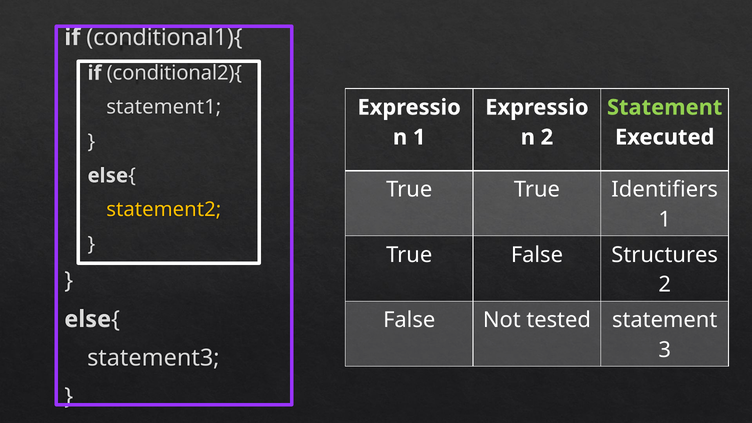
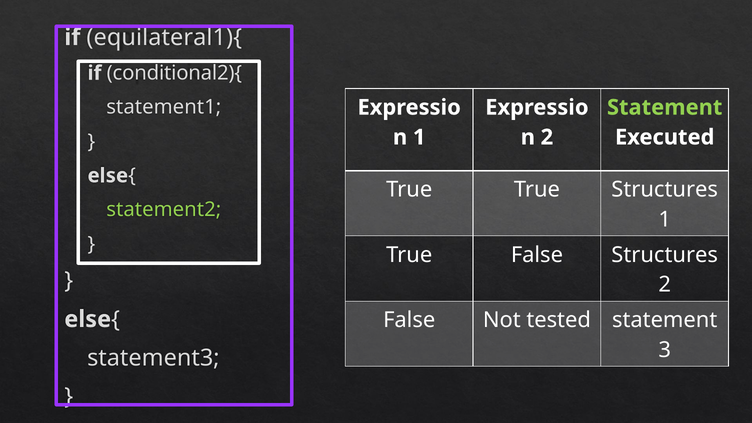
conditional1){: conditional1){ -> equilateral1){ (164, 37)
True Identifiers: Identifiers -> Structures (665, 190)
statement2 colour: yellow -> light green (164, 210)
